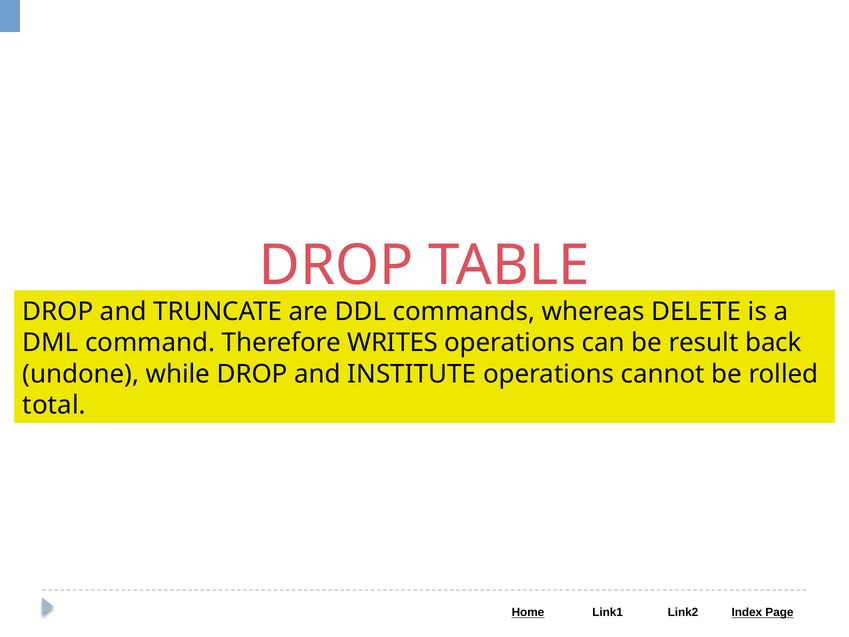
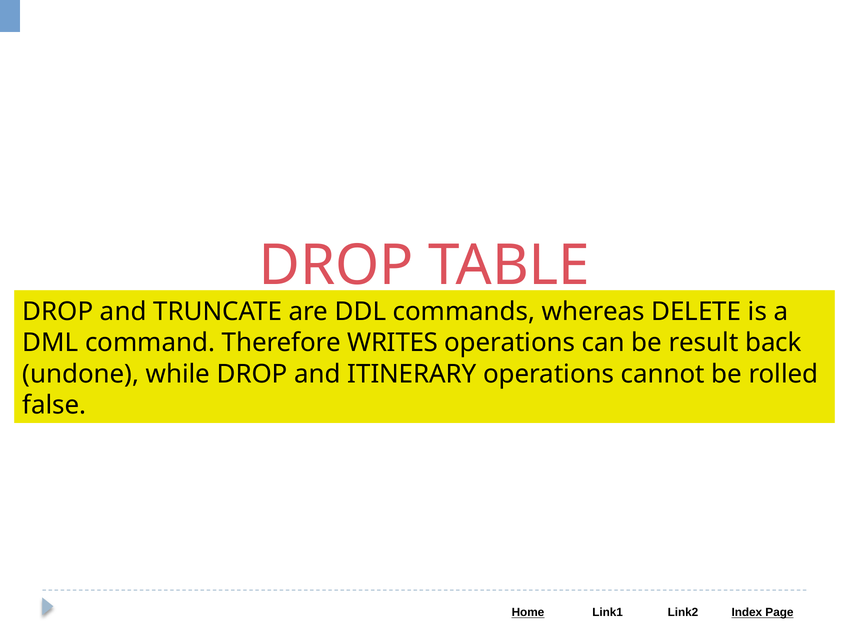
INSTITUTE: INSTITUTE -> ITINERARY (412, 374)
total: total -> false (54, 405)
